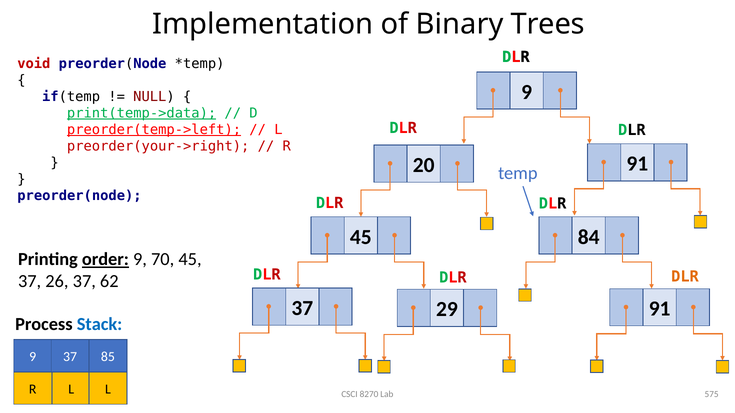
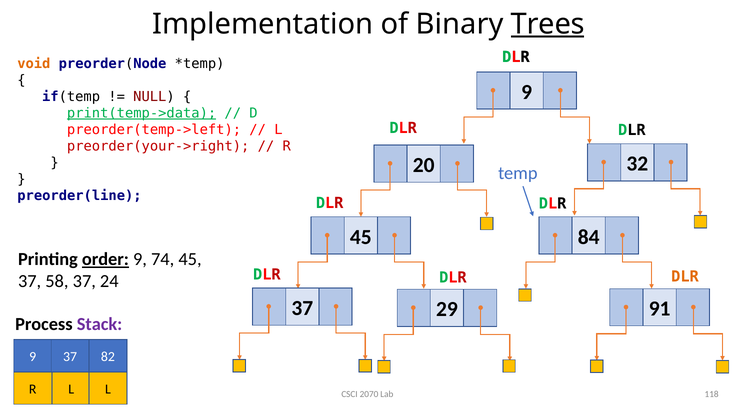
Trees underline: none -> present (548, 24)
void colour: red -> orange (34, 64)
preorder(temp->left underline: present -> none (154, 130)
20 91: 91 -> 32 (637, 164)
preorder(node: preorder(node -> preorder(line (79, 196)
70: 70 -> 74 (163, 260)
26: 26 -> 58 (57, 282)
62: 62 -> 24 (109, 282)
Stack colour: blue -> purple (100, 325)
85: 85 -> 82 (108, 357)
8270: 8270 -> 2070 (369, 395)
575: 575 -> 118 (712, 395)
